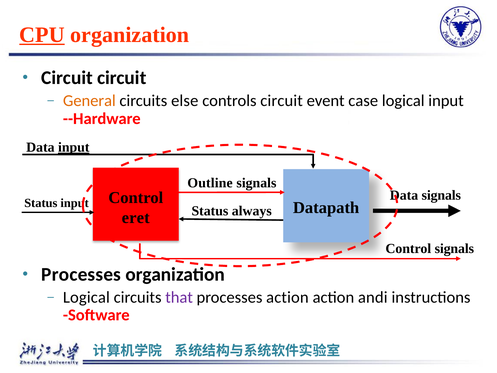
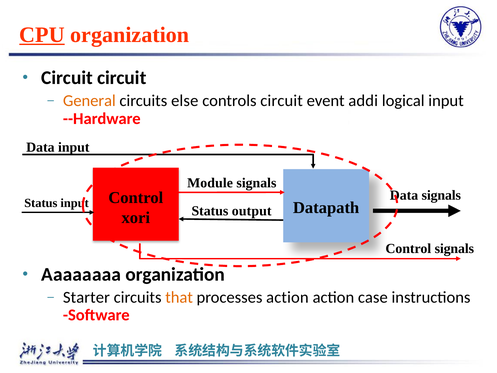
case: case -> addi (363, 101)
input underline: present -> none (74, 147)
Outline: Outline -> Module (210, 183)
always: always -> output (252, 211)
eret: eret -> xori (136, 218)
Processes: Processes -> Aaaaaaaa (81, 274)
Logical: Logical -> Starter (86, 297)
that colour: purple -> orange (179, 297)
andi: andi -> case (373, 297)
